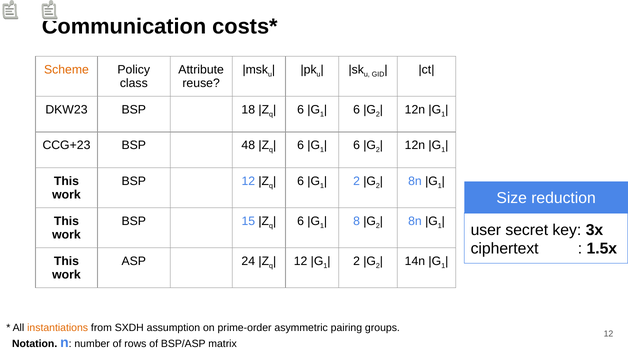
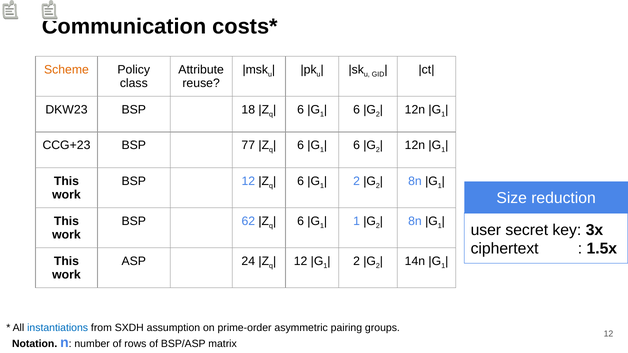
48: 48 -> 77 (248, 145)
15: 15 -> 62 (248, 221)
8: 8 -> 1 (357, 221)
instantiations colour: orange -> blue (58, 328)
